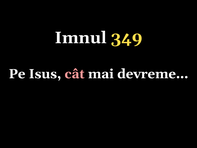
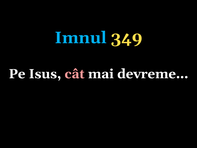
Imnul colour: white -> light blue (81, 38)
